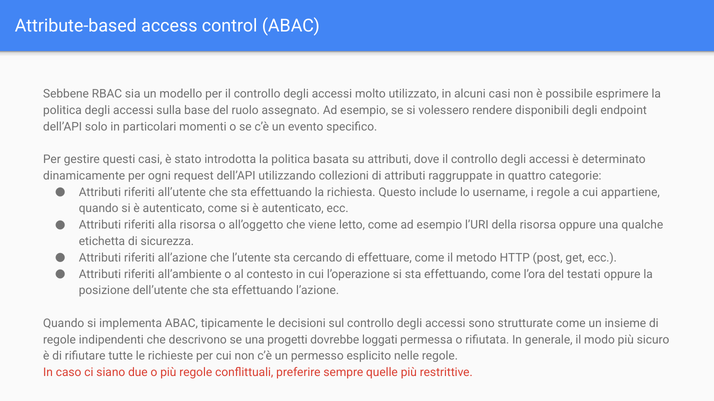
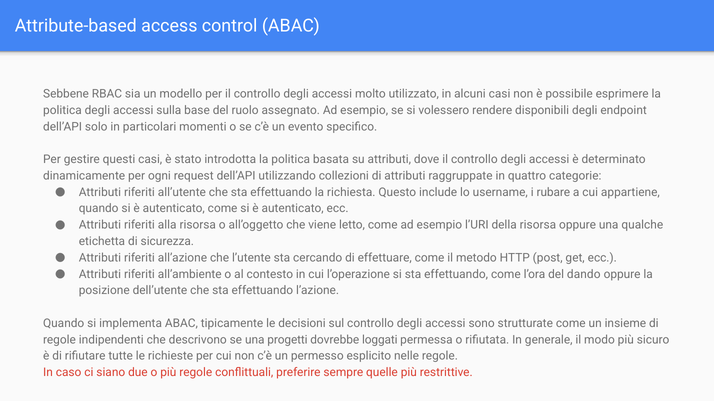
i regole: regole -> rubare (553, 192)
testati: testati -> dando (584, 275)
